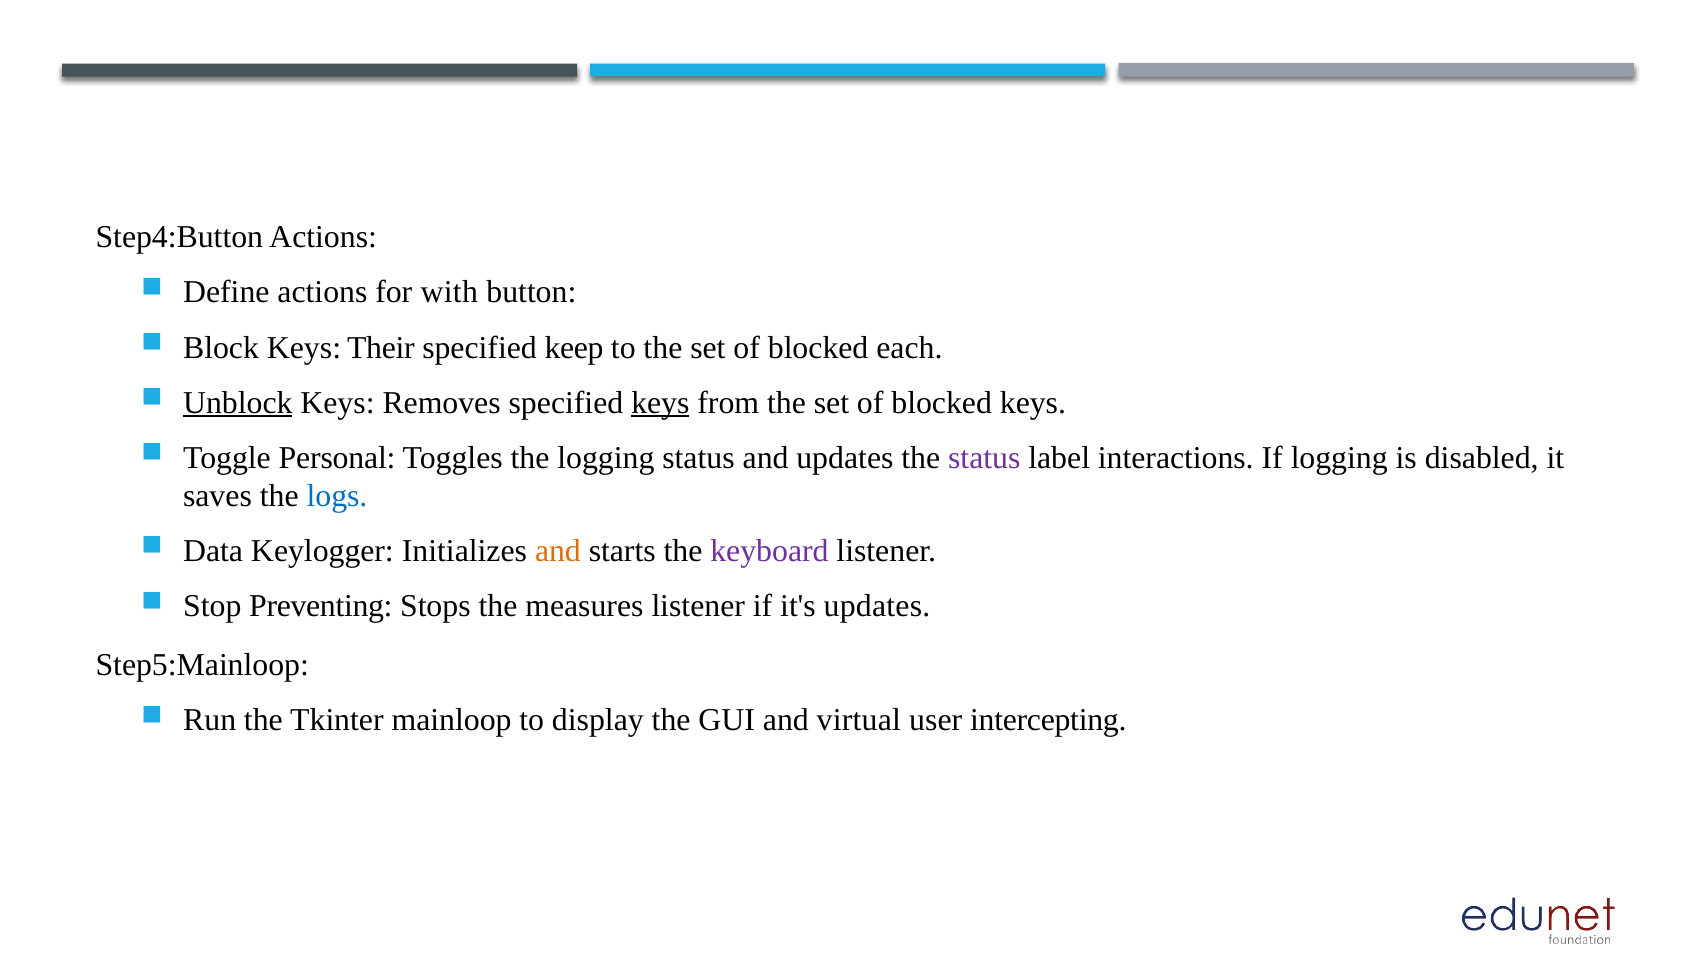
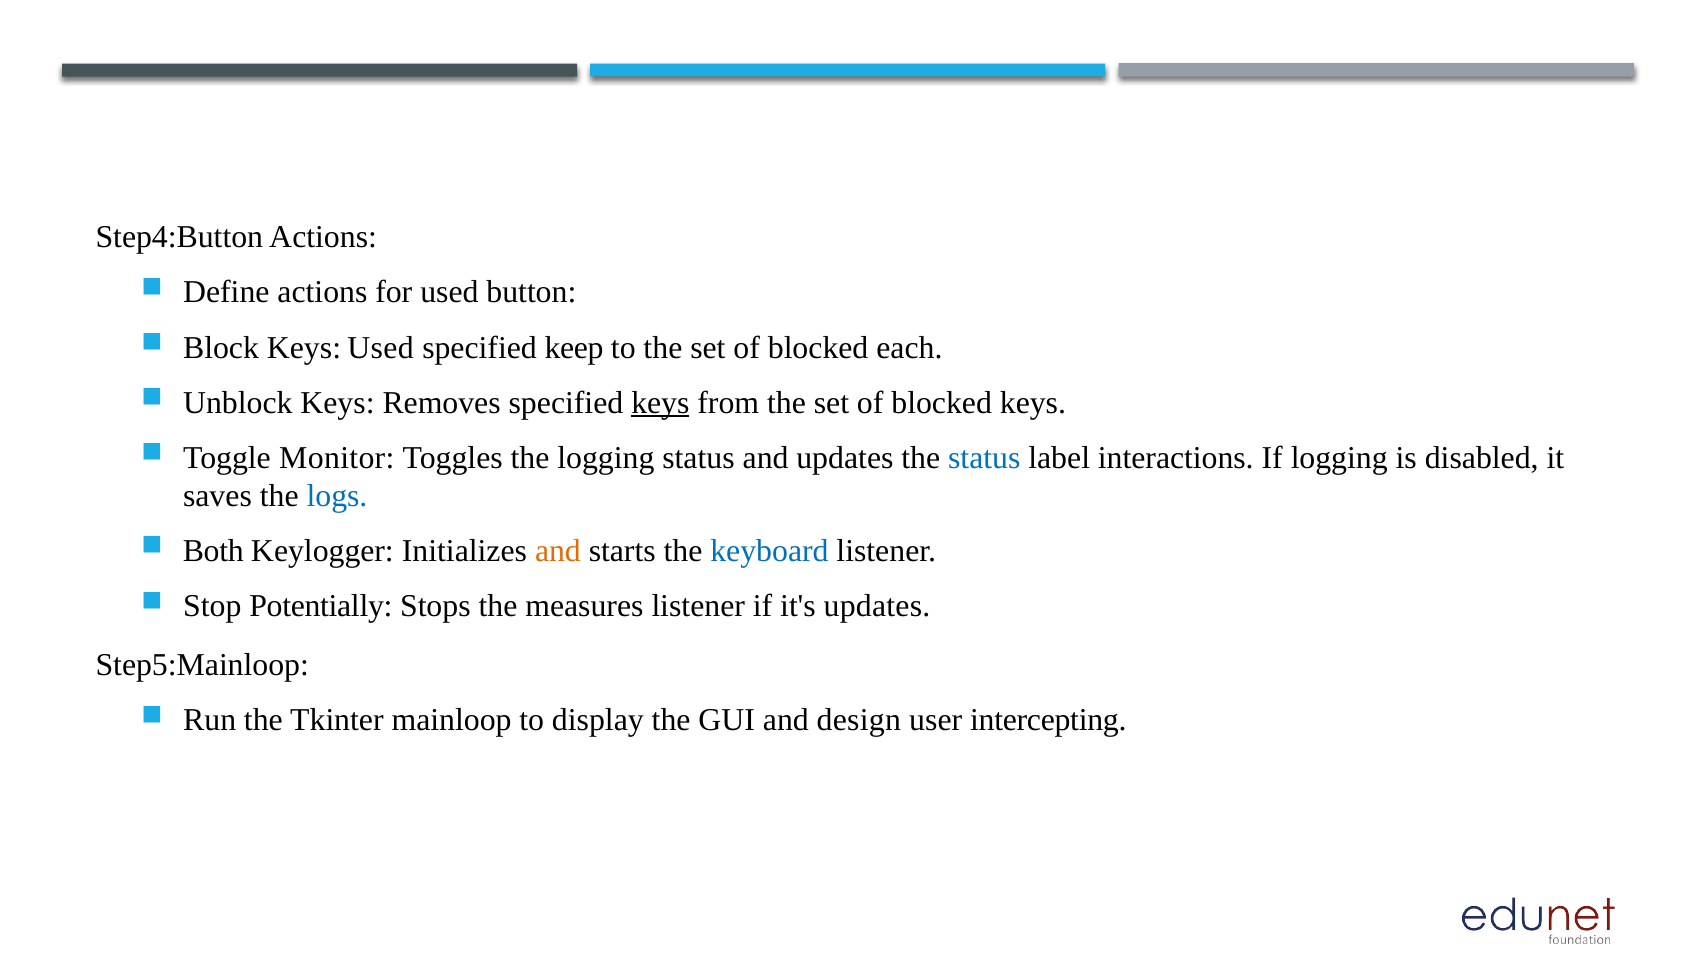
for with: with -> used (449, 292)
Keys Their: Their -> Used (381, 348)
Unblock underline: present -> none (238, 403)
Personal: Personal -> Monitor (337, 458)
status colour: purple -> blue (984, 458)
Data: Data -> Both (213, 551)
keyboard colour: purple -> blue (769, 551)
Preventing: Preventing -> Potentially (321, 606)
virtual: virtual -> design (859, 720)
